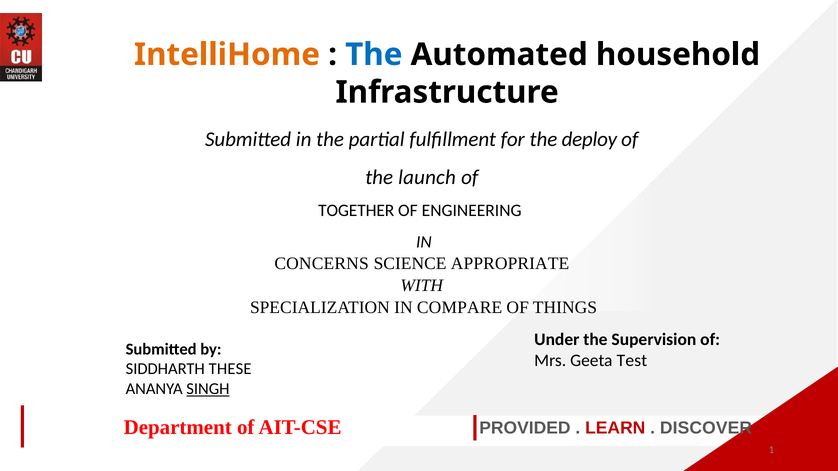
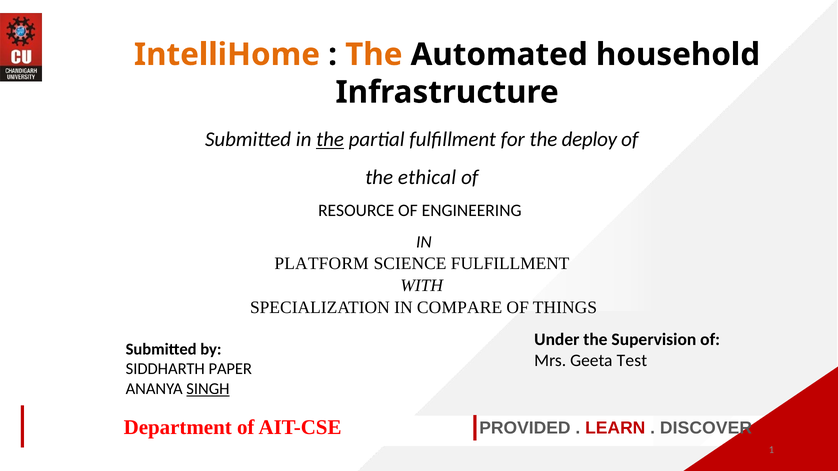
The colour: blue -> orange (374, 55)
the underline: none -> present (330, 140)
launch: launch -> ethical (427, 177)
TOGETHER: TOGETHER -> RESOURCE (356, 211)
CONCERNS: CONCERNS -> PLATFORM (322, 264)
SCIENCE APPROPRIATE: APPROPRIATE -> FULFILLMENT (510, 264)
THESE: THESE -> PAPER (230, 369)
